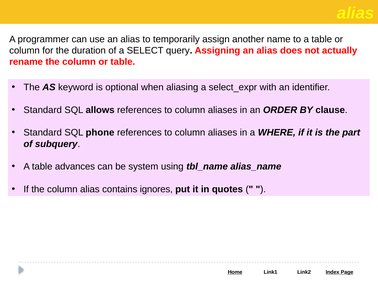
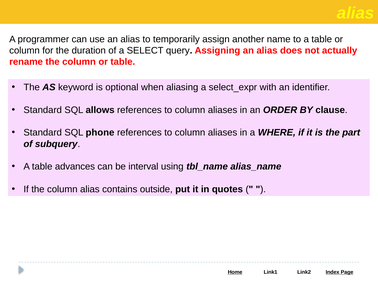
system: system -> interval (143, 167)
ignores: ignores -> outside (156, 190)
